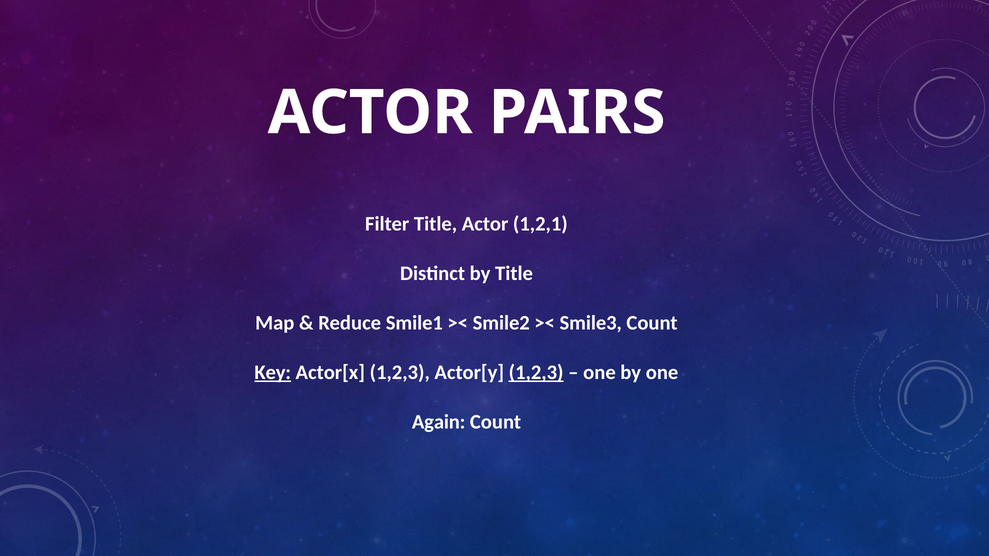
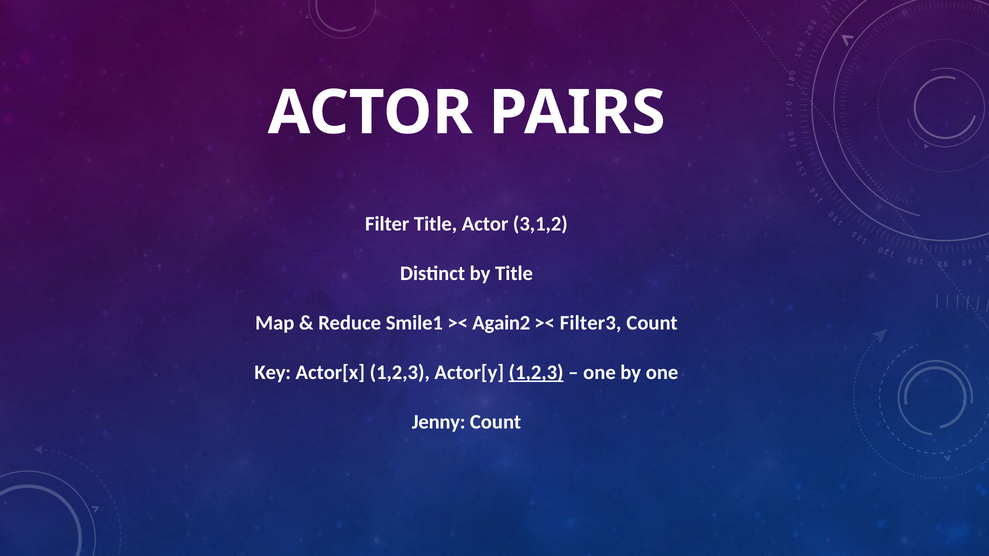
1,2,1: 1,2,1 -> 3,1,2 (540, 224)
Smile2: Smile2 -> Again2 (501, 323)
Smile3: Smile3 -> Filter3 (591, 323)
Key underline: present -> none (273, 373)
Again: Again -> Jenny (439, 422)
